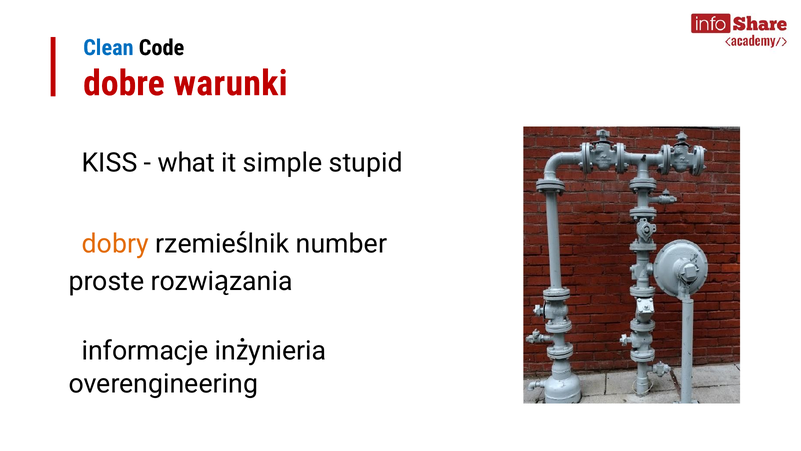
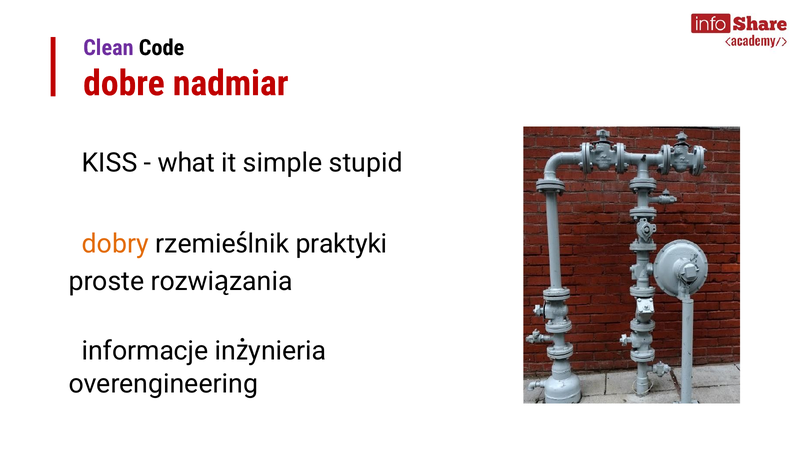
Clean colour: blue -> purple (108, 48)
warunki: warunki -> nadmiar (231, 83)
number: number -> praktyki (342, 244)
